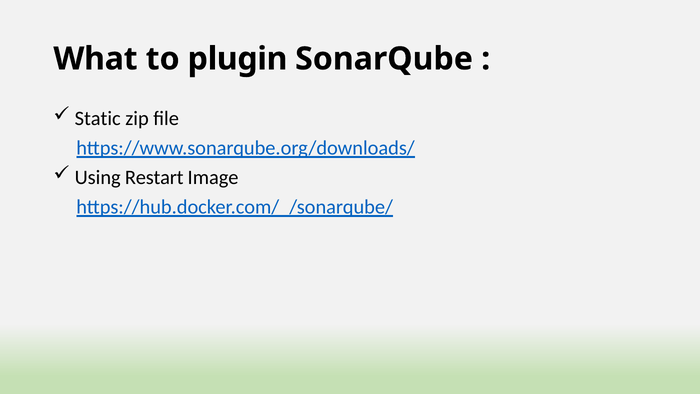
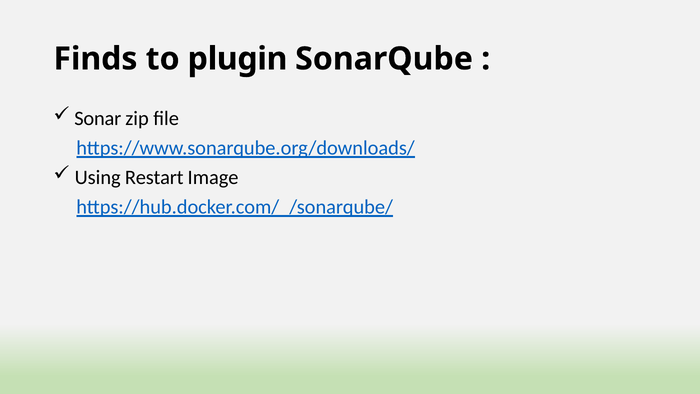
What: What -> Finds (95, 59)
Static: Static -> Sonar (98, 118)
